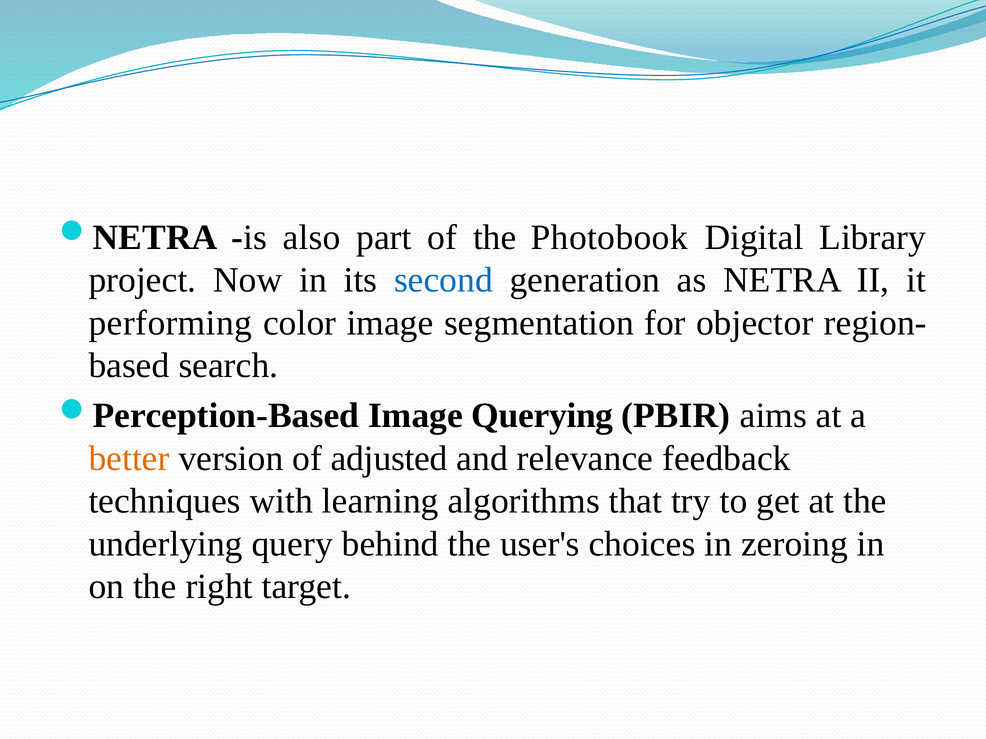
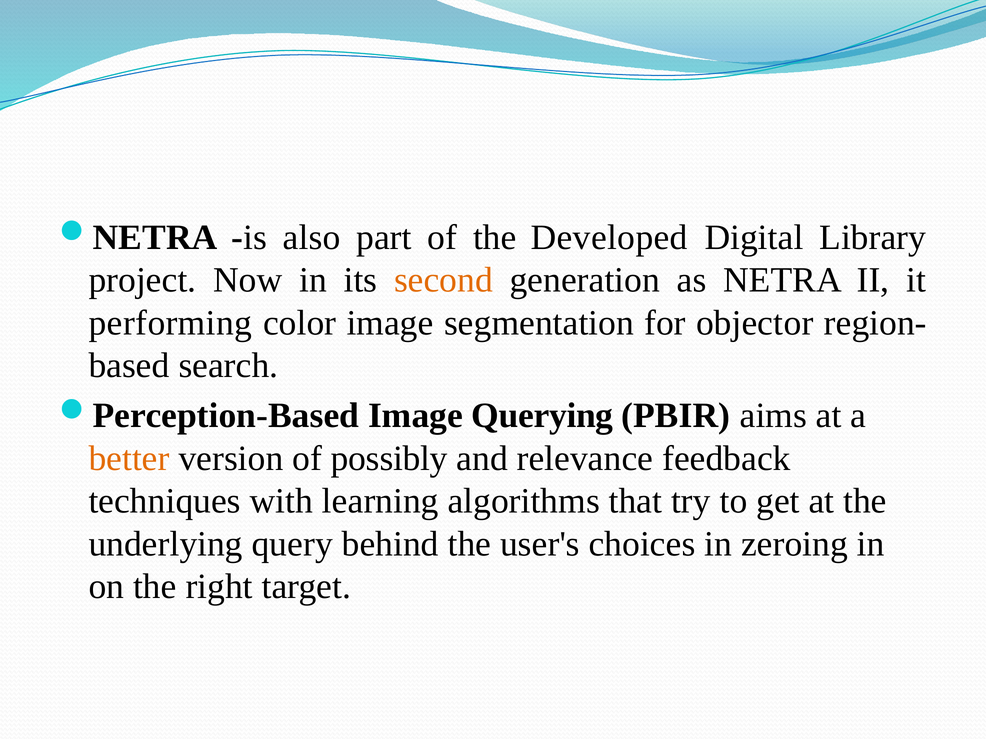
Photobook: Photobook -> Developed (609, 237)
second colour: blue -> orange (443, 280)
adjusted: adjusted -> possibly (389, 459)
